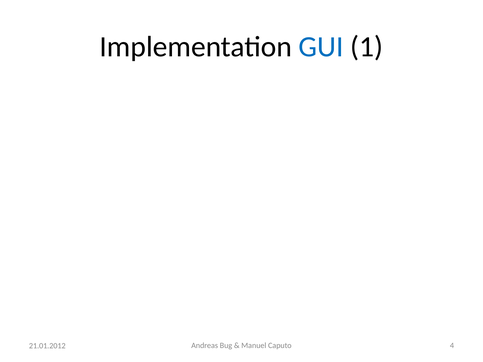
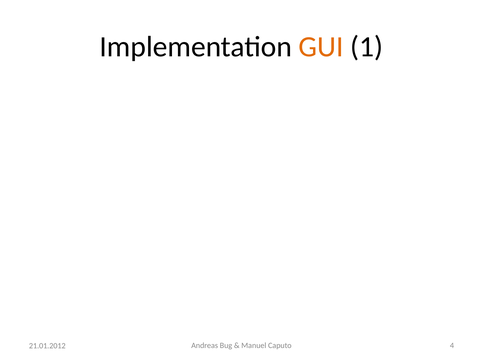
GUI colour: blue -> orange (321, 47)
